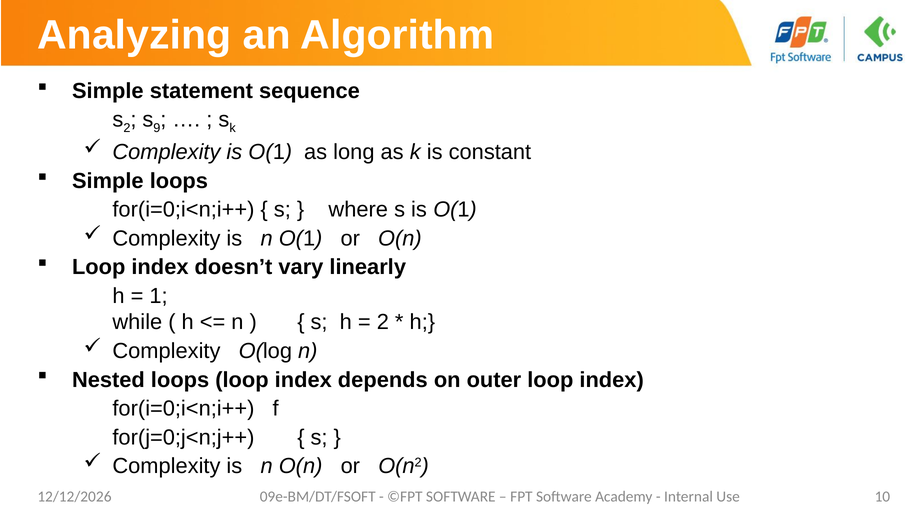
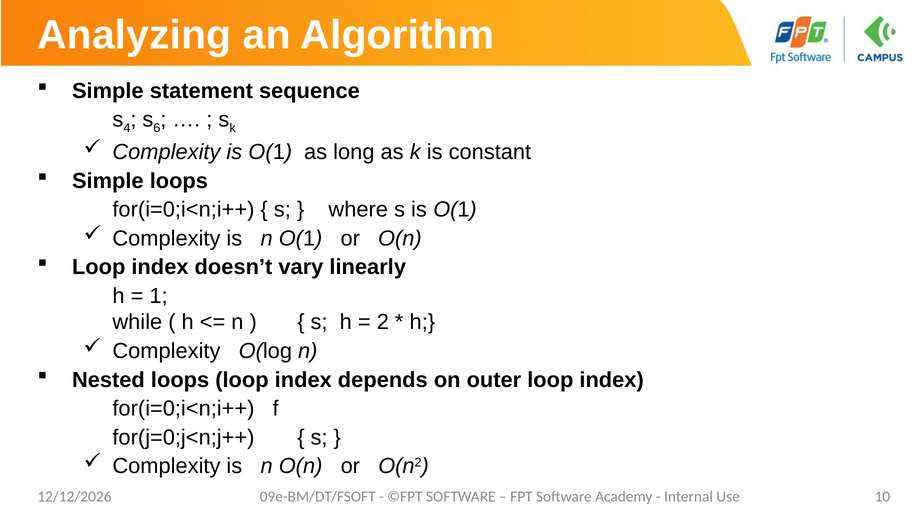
s 2: 2 -> 4 (127, 128)
9: 9 -> 6 (157, 128)
